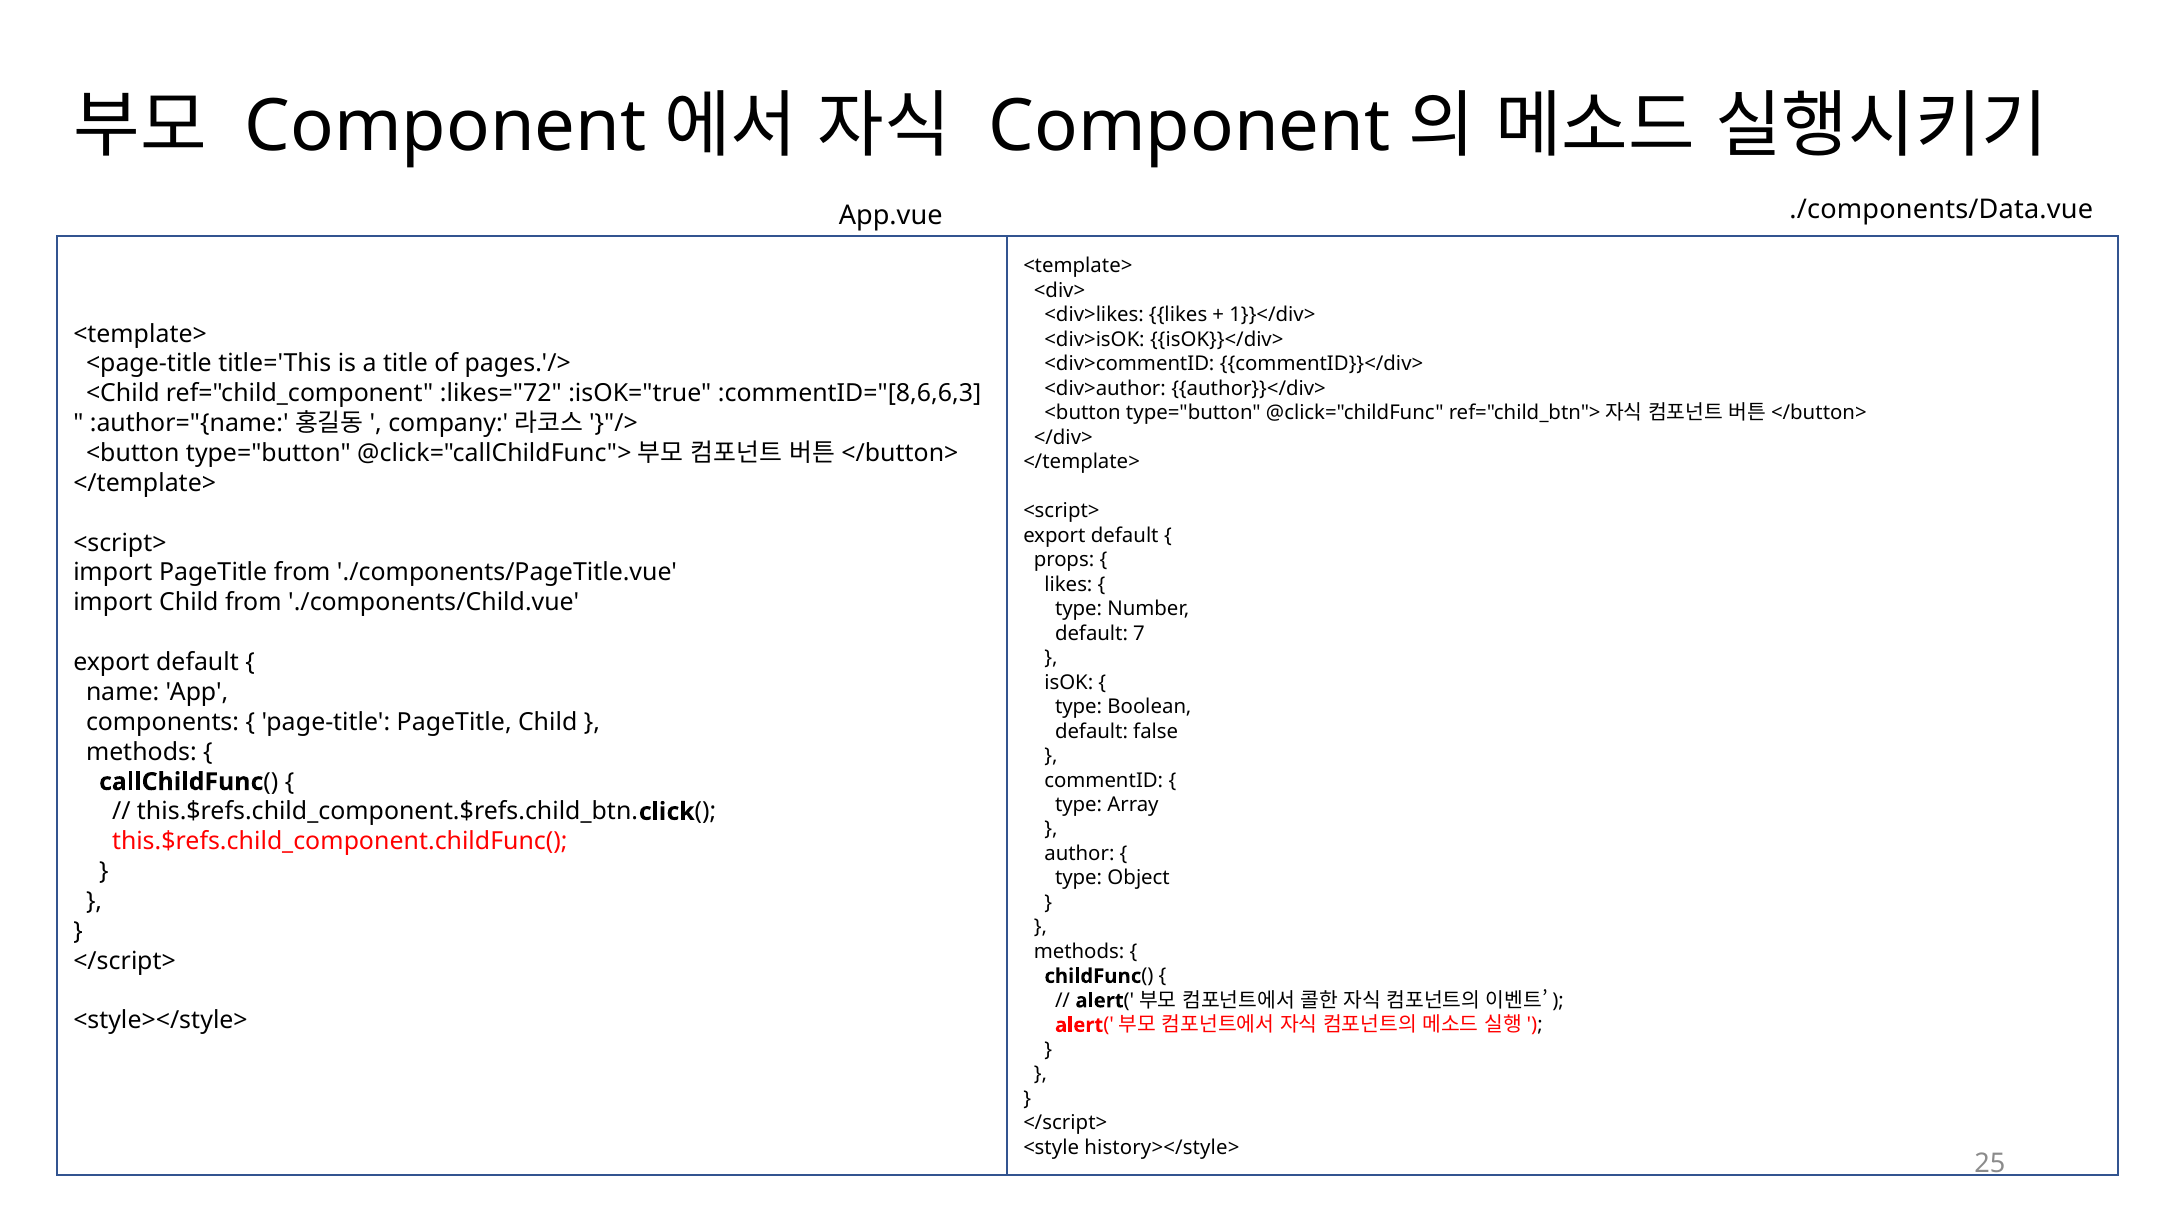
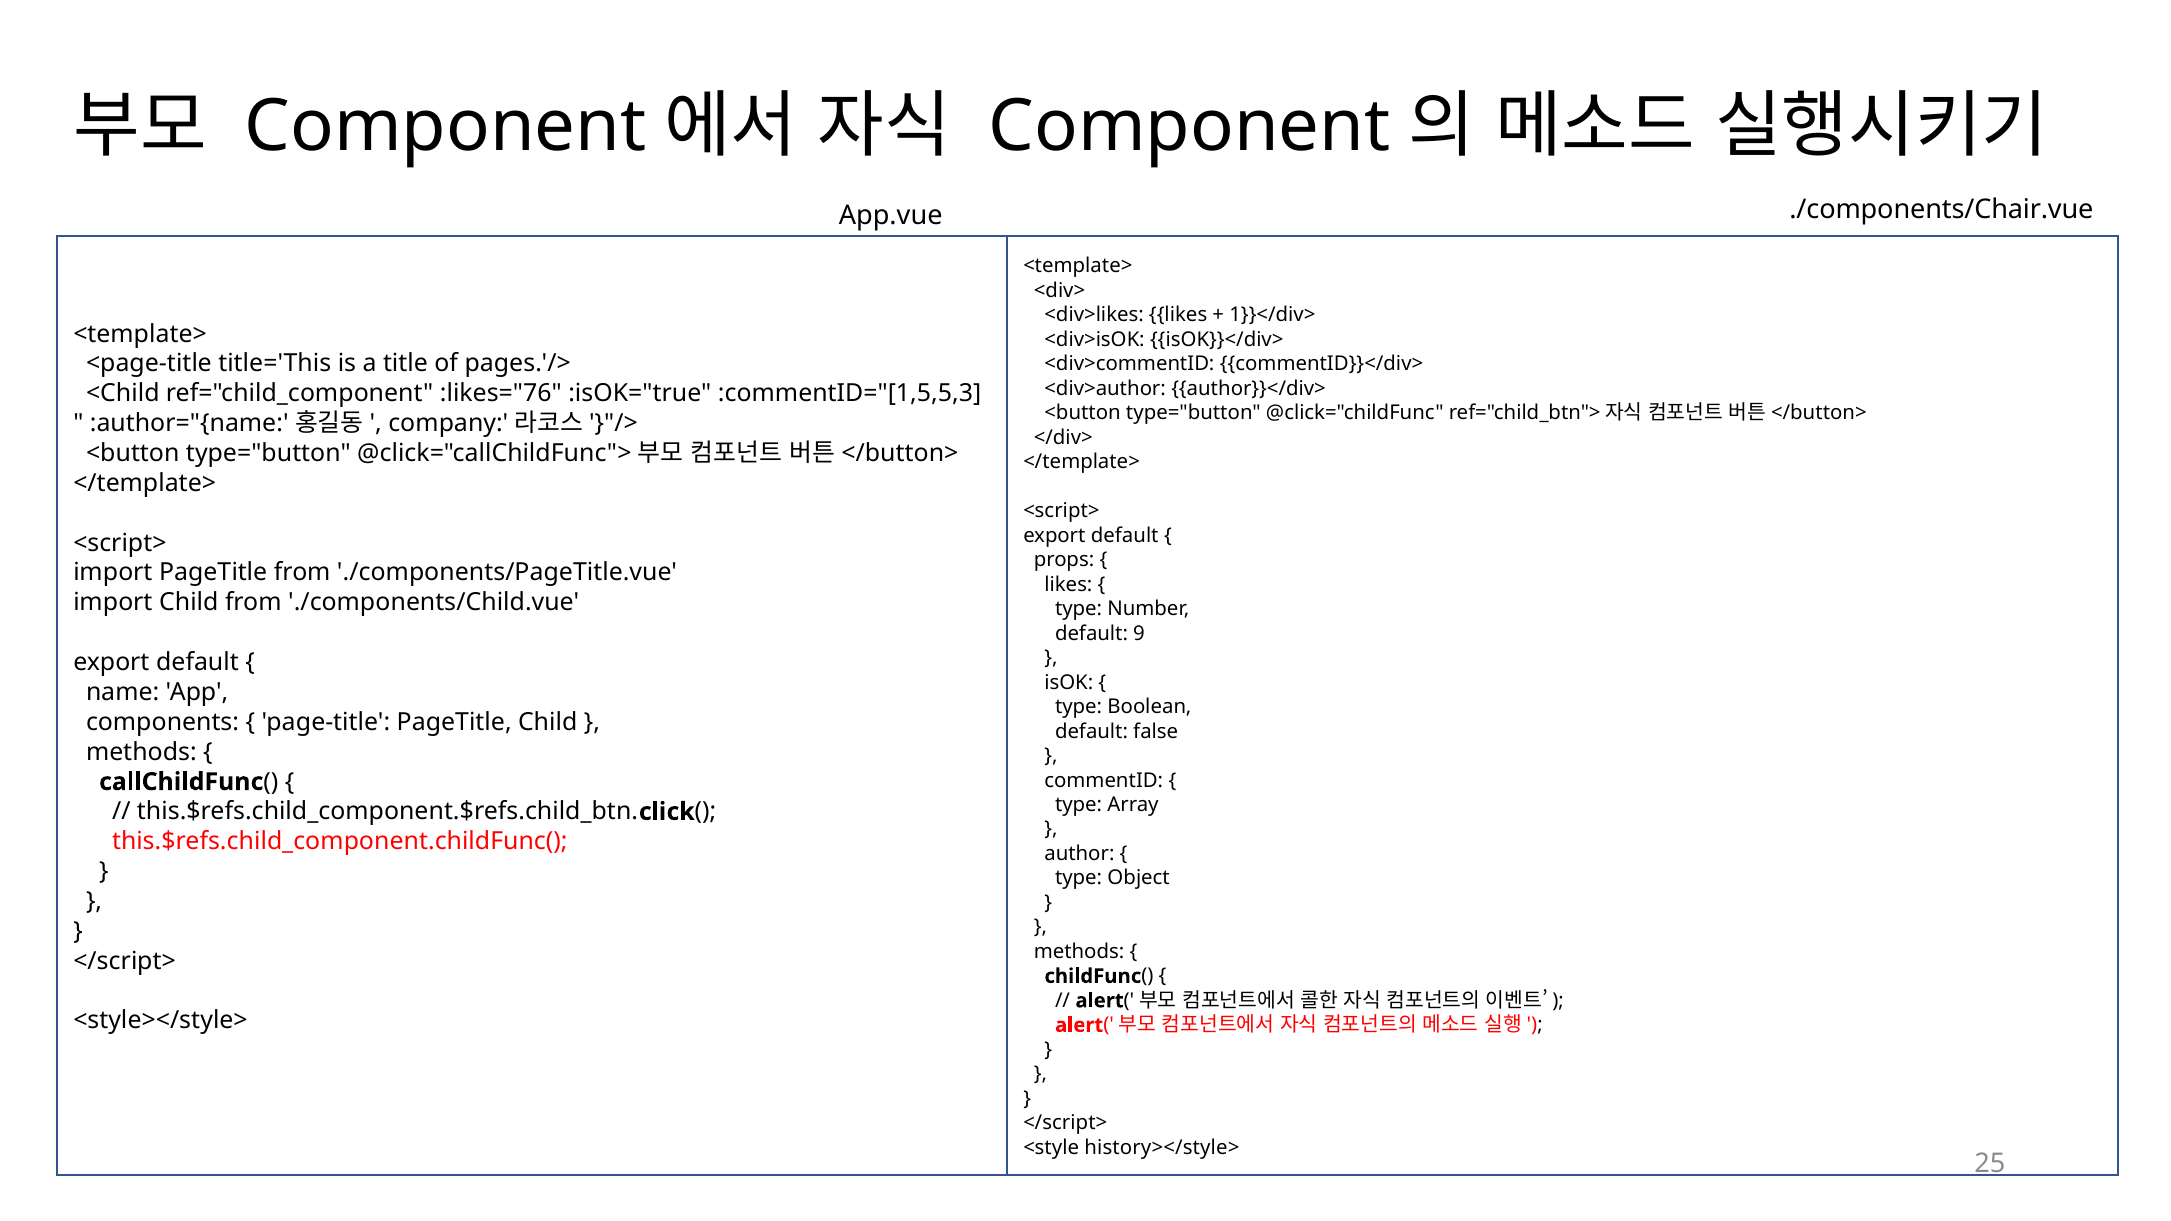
./components/Data.vue: ./components/Data.vue -> ./components/Chair.vue (1941, 210)
:likes="72: :likes="72 -> :likes="76 (501, 394)
:commentID="[8,6,6,3: :commentID="[8,6,6,3 -> :commentID="[1,5,5,3 (850, 394)
7: 7 -> 9 (1139, 633)
